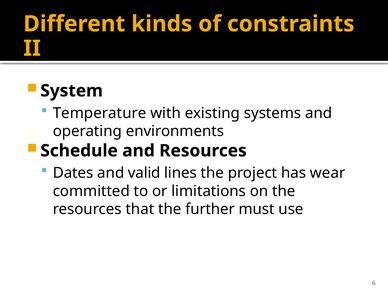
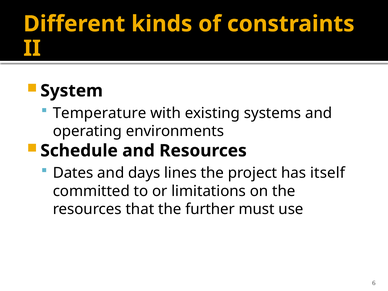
valid: valid -> days (144, 173)
wear: wear -> itself (328, 173)
